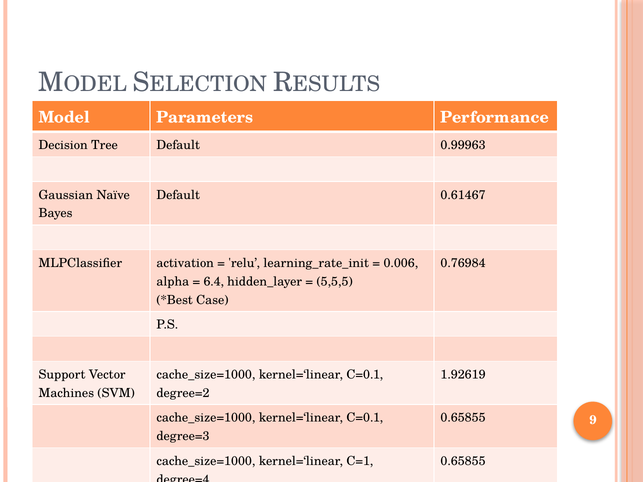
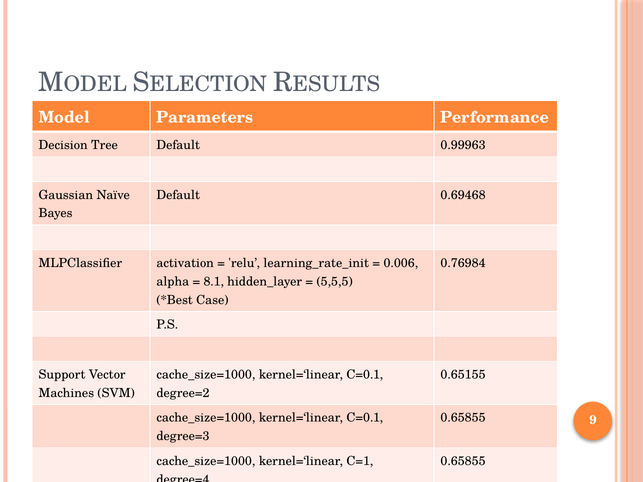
0.61467: 0.61467 -> 0.69468 (463, 195)
6.4: 6.4 -> 8.1 (214, 282)
1.92619: 1.92619 -> 0.65155 (463, 375)
